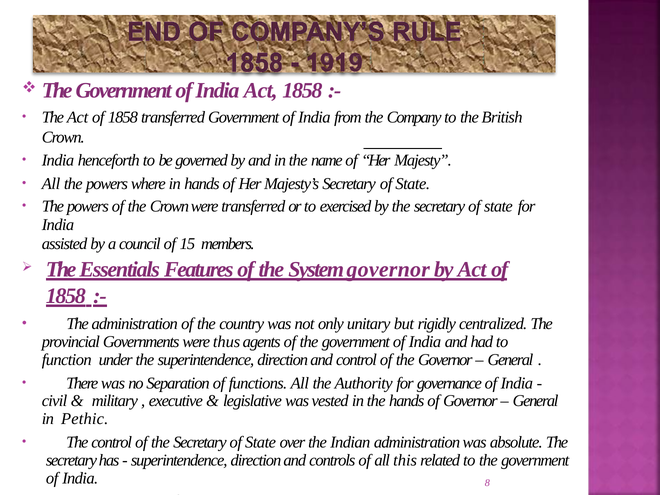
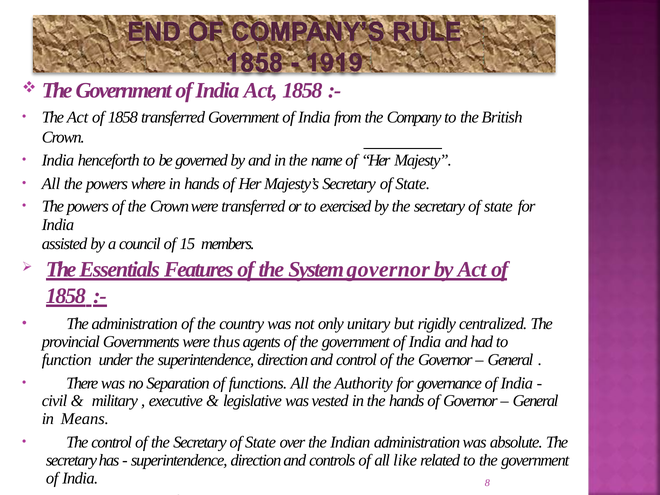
Pethic: Pethic -> Means (85, 419)
this: this -> like (405, 460)
